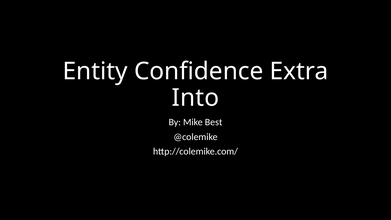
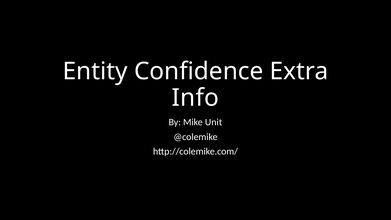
Into: Into -> Info (195, 98)
Best: Best -> Unit (214, 122)
